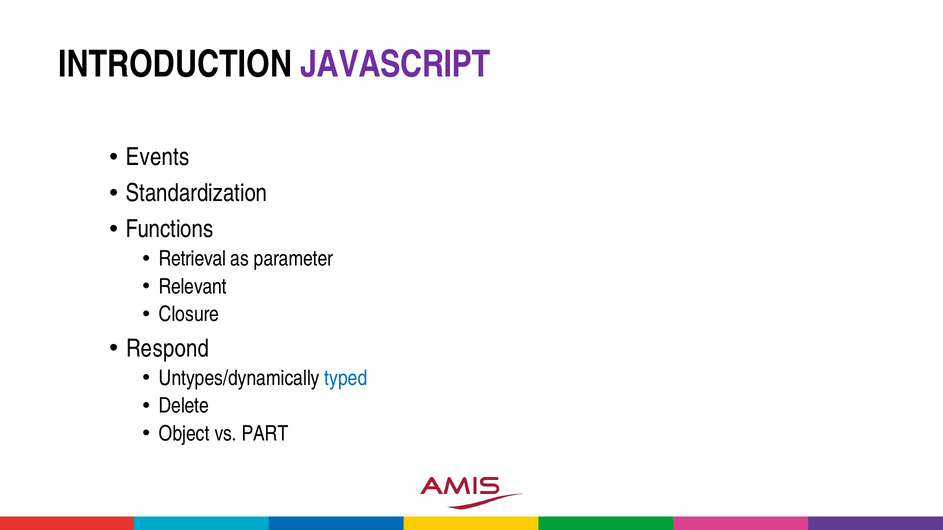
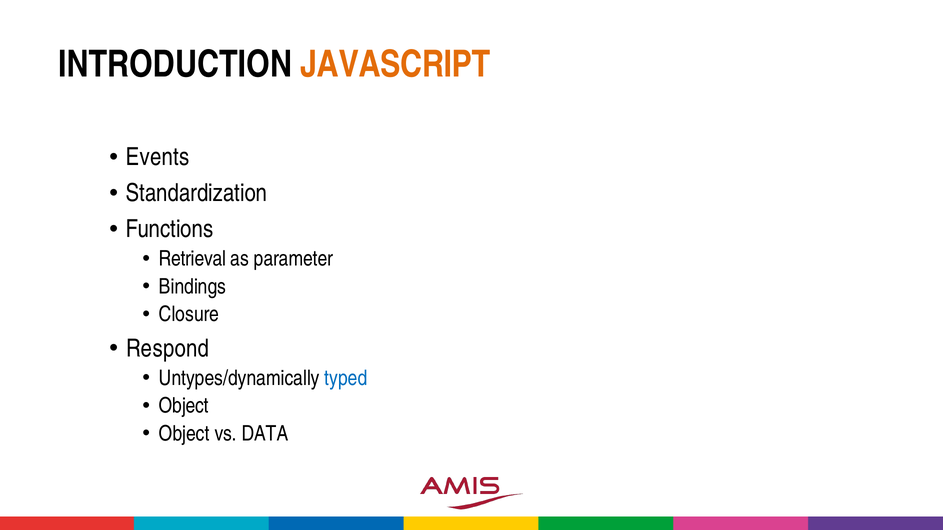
JAVASCRIPT colour: purple -> orange (395, 65)
Relevant: Relevant -> Bindings (193, 287)
Delete: Delete -> Object (184, 406)
PART: PART -> DATA (265, 434)
